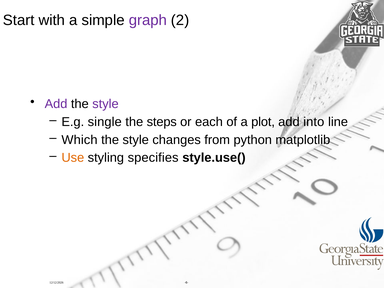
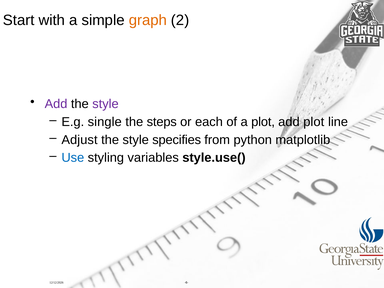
graph colour: purple -> orange (148, 20)
add into: into -> plot (314, 122)
Which: Which -> Adjust (79, 140)
changes: changes -> specifies (177, 140)
Use colour: orange -> blue (73, 158)
specifies: specifies -> variables (153, 158)
